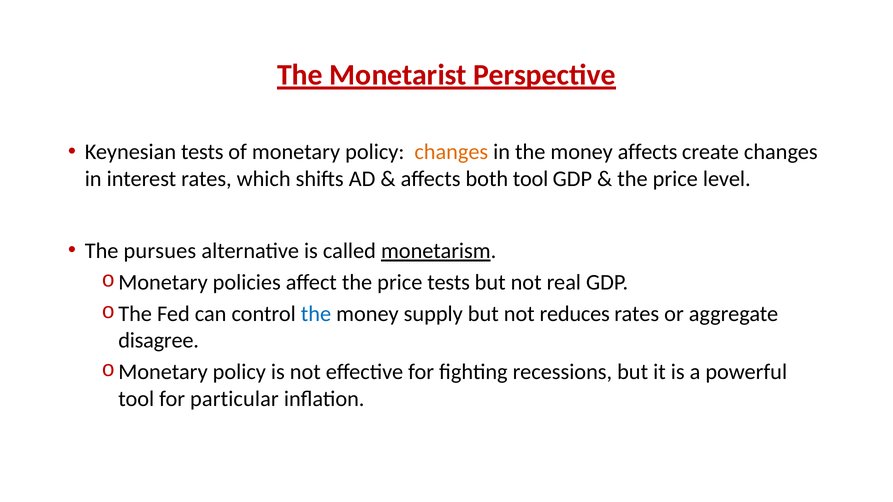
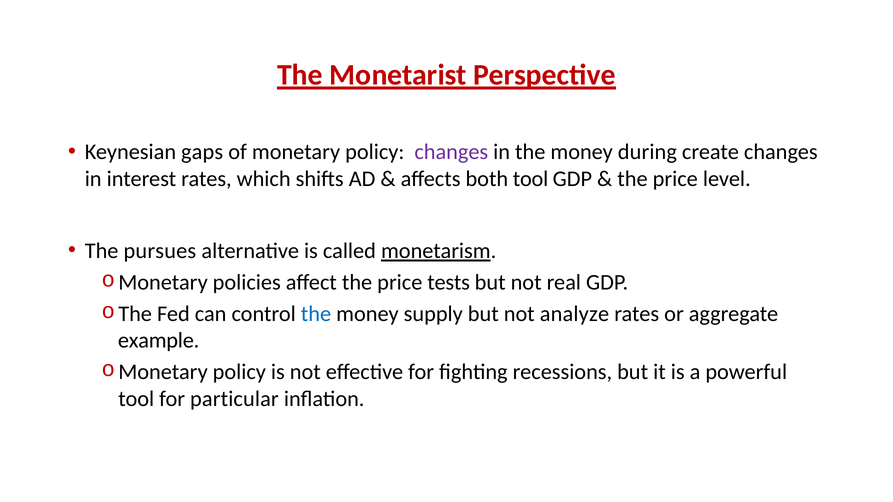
Keynesian tests: tests -> gaps (202, 152)
changes colour: orange -> purple (451, 152)
money affects: affects -> during (647, 152)
reduces: reduces -> analyze (574, 314)
disagree: disagree -> example (159, 341)
